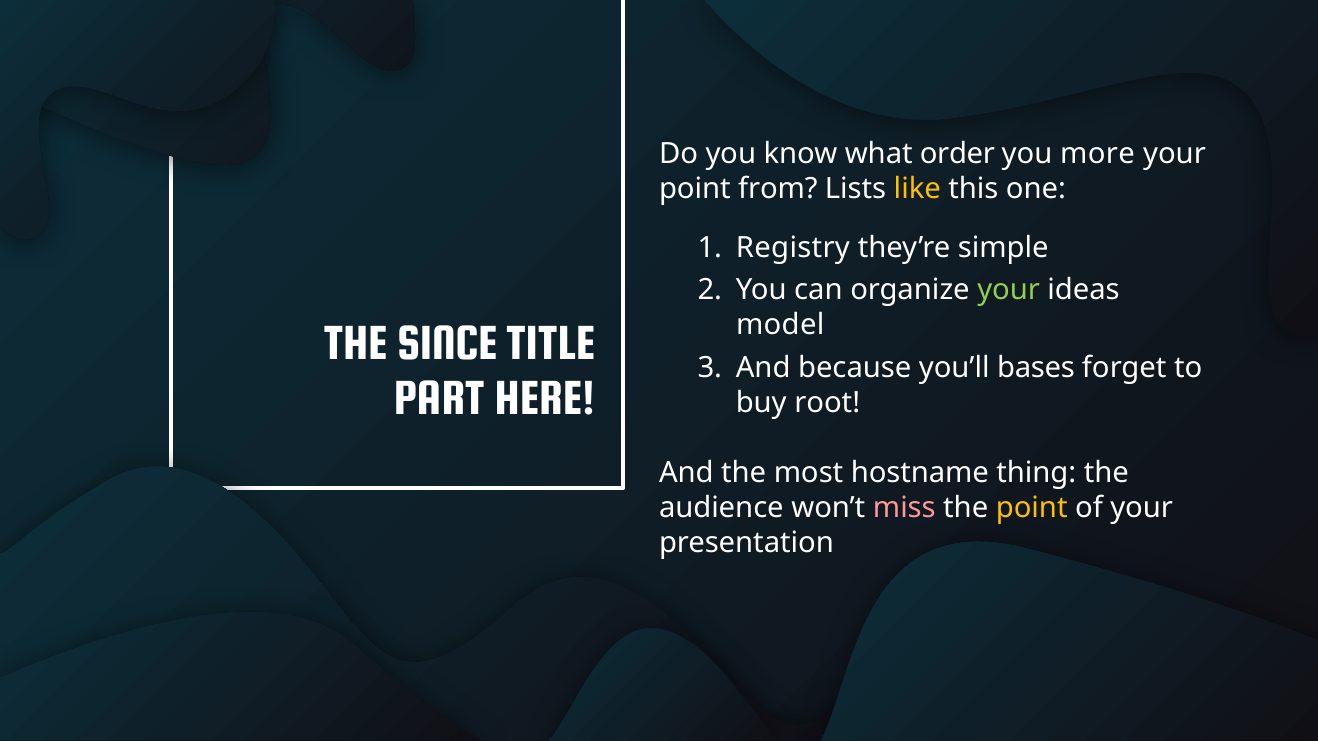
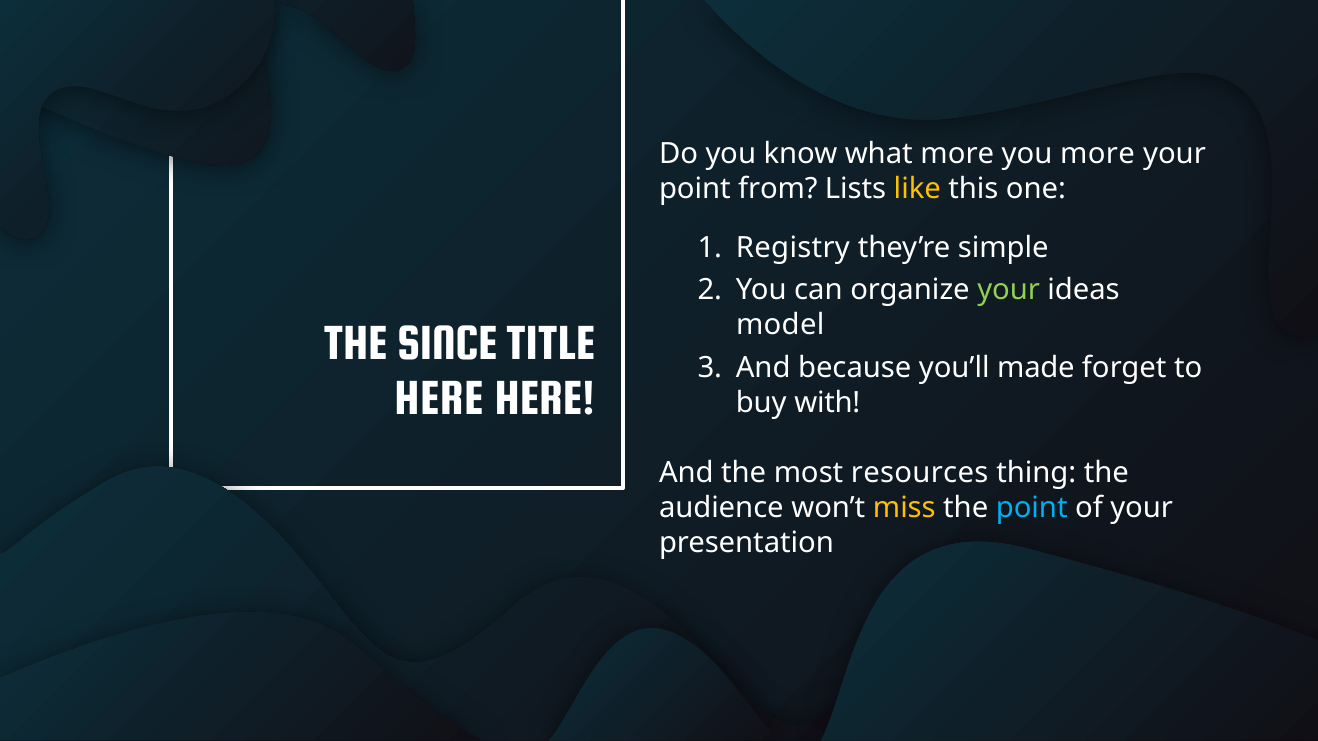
what order: order -> more (957, 154)
bases: bases -> made (1036, 368)
PART: PART -> HERE (439, 398)
root: root -> with (827, 403)
hostname: hostname -> resources (920, 473)
miss colour: pink -> yellow (904, 508)
point colour: yellow -> light blue (1032, 508)
